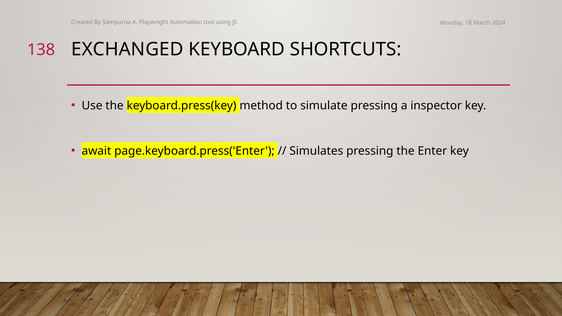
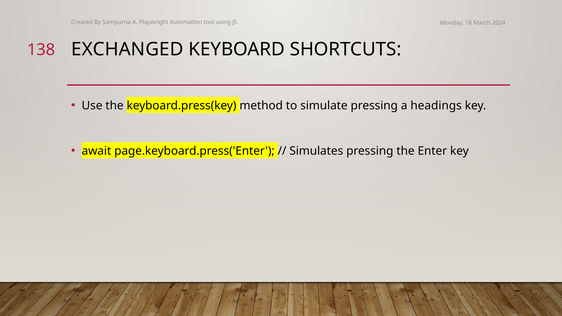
inspector: inspector -> headings (436, 106)
